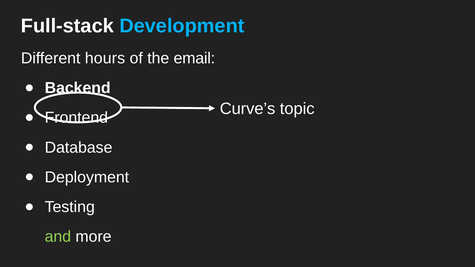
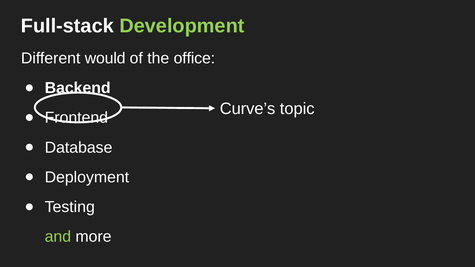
Development colour: light blue -> light green (182, 26)
hours: hours -> would (105, 58)
email: email -> office (194, 58)
